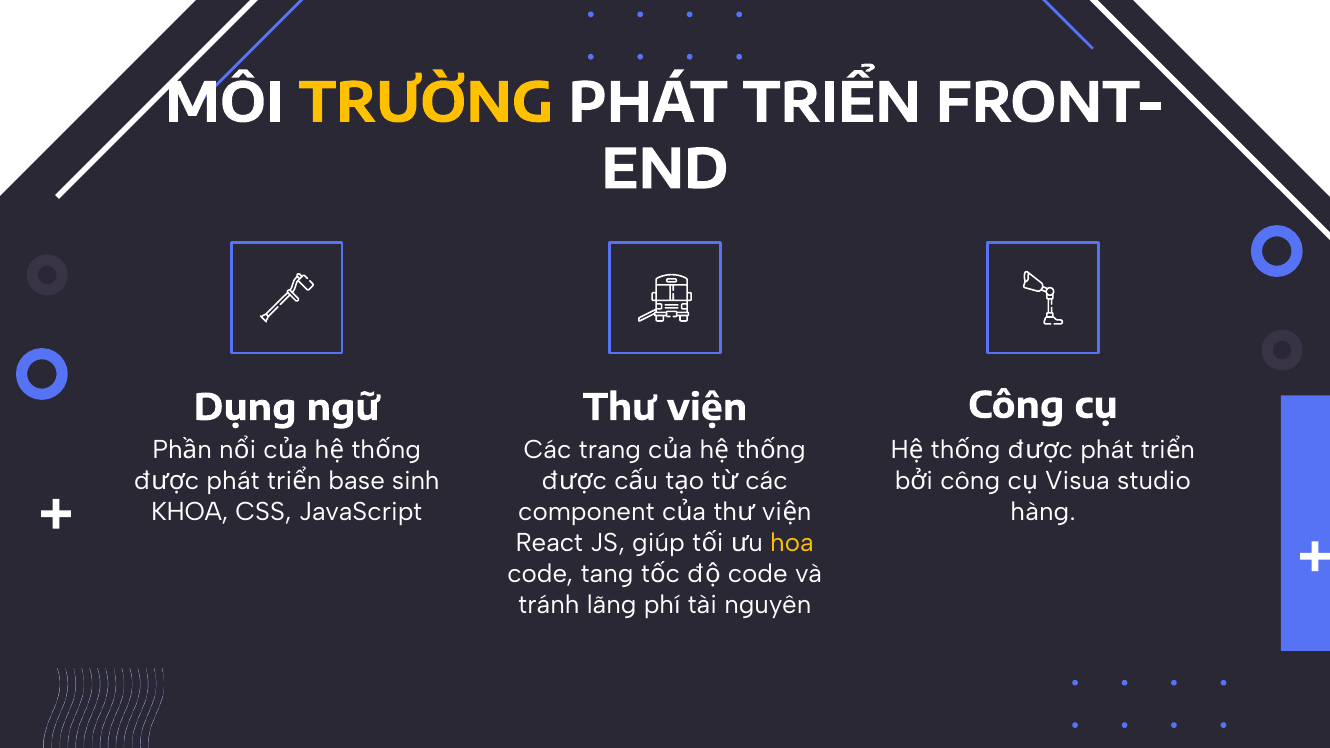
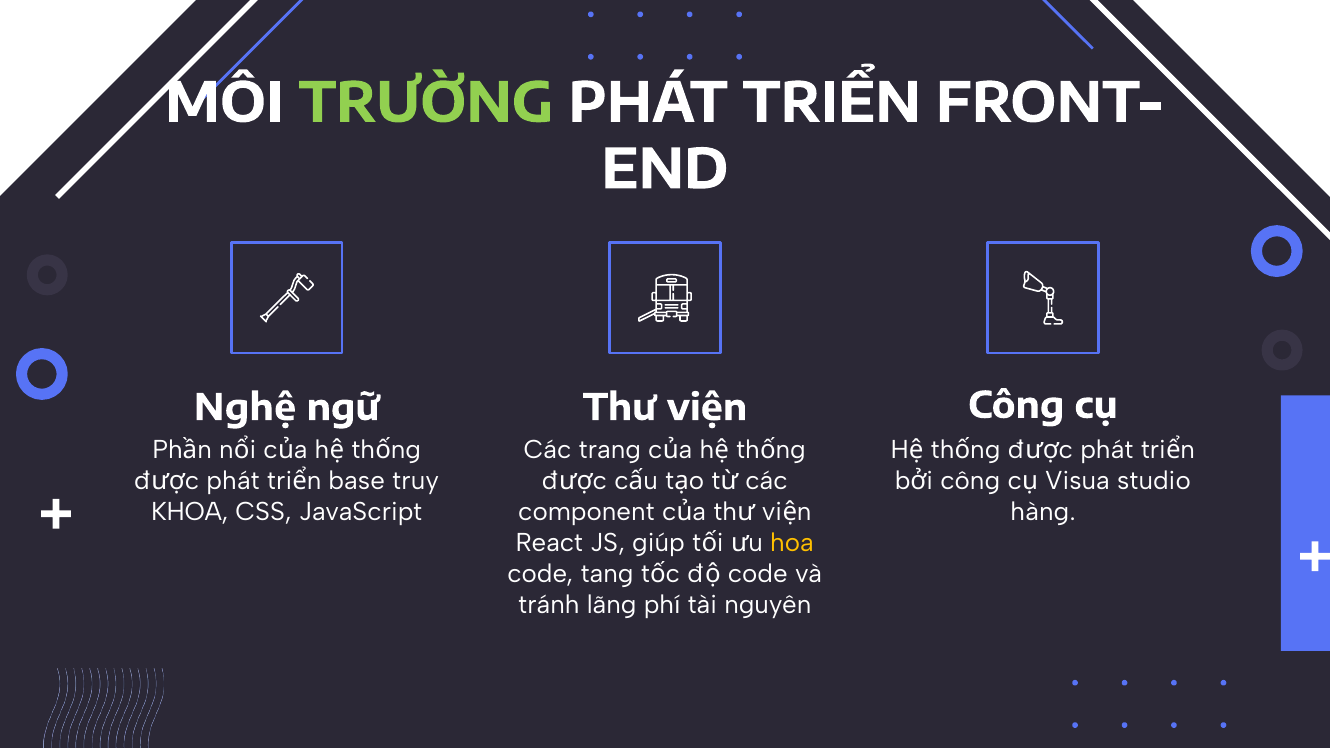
TRƯỜNG colour: yellow -> light green (426, 104)
Dụng: Dụng -> Nghệ (245, 408)
sinh: sinh -> truy (416, 481)
